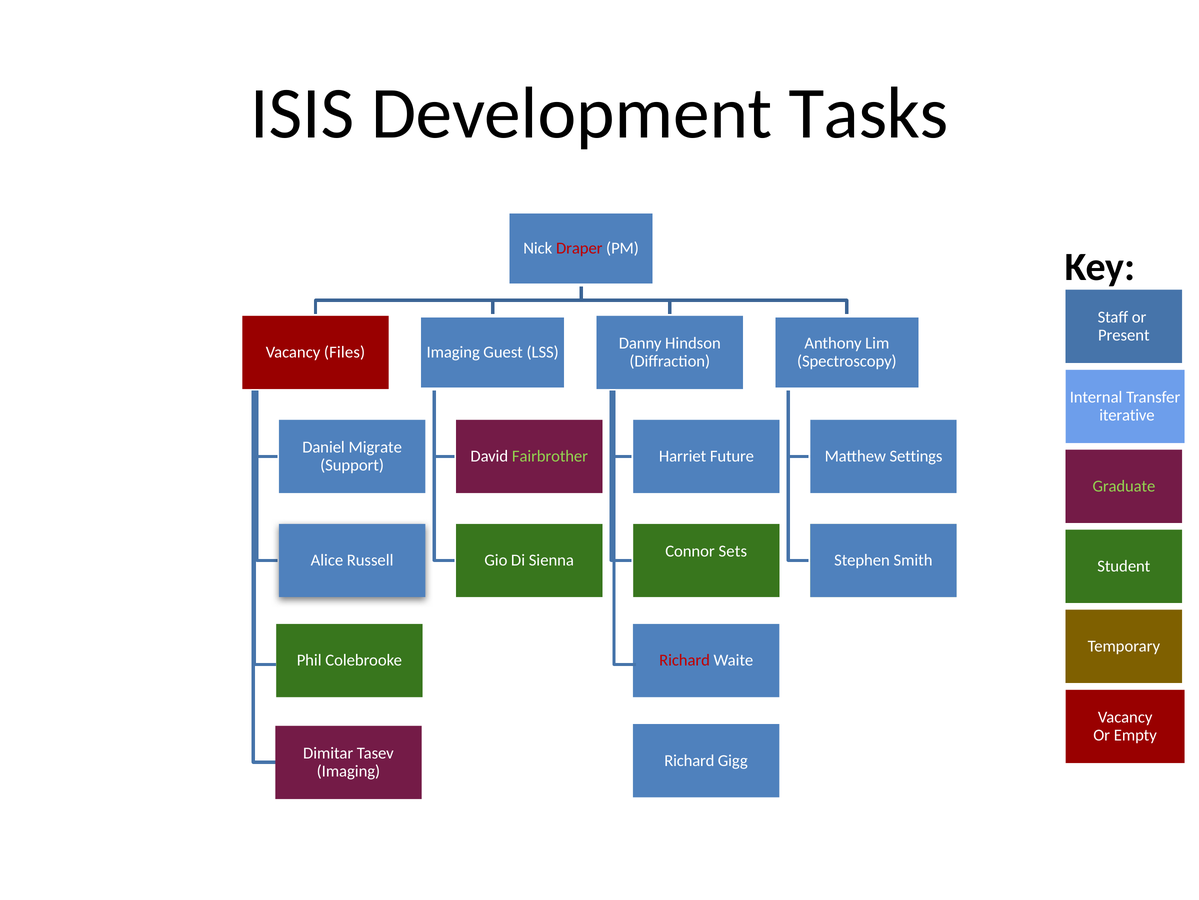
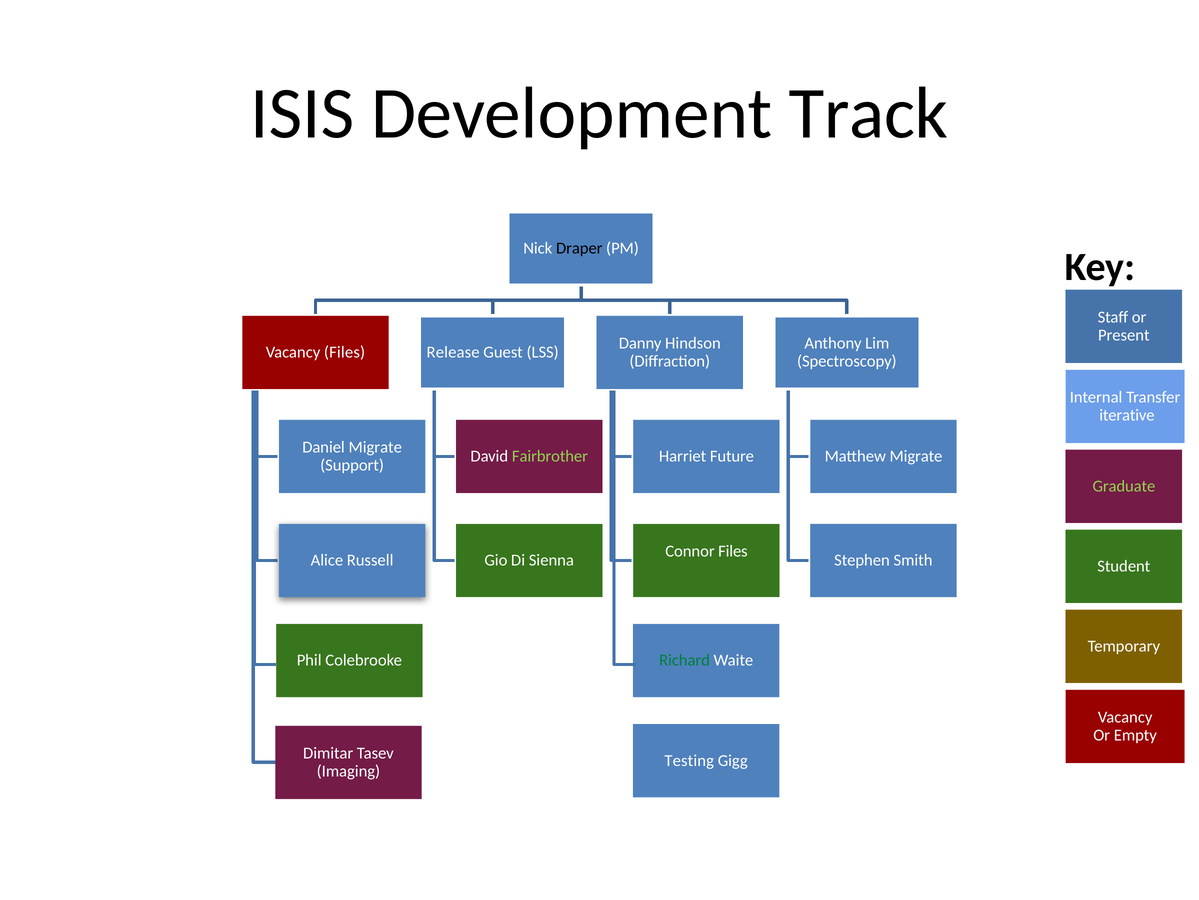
Tasks: Tasks -> Track (868, 113)
Draper colour: red -> black (579, 248)
Imaging: Imaging -> Release (453, 352)
Matthew Settings: Settings -> Migrate (916, 456)
Connor Sets: Sets -> Files (733, 551)
Richard colour: red -> green (685, 660)
Richard: Richard -> Testing (689, 760)
